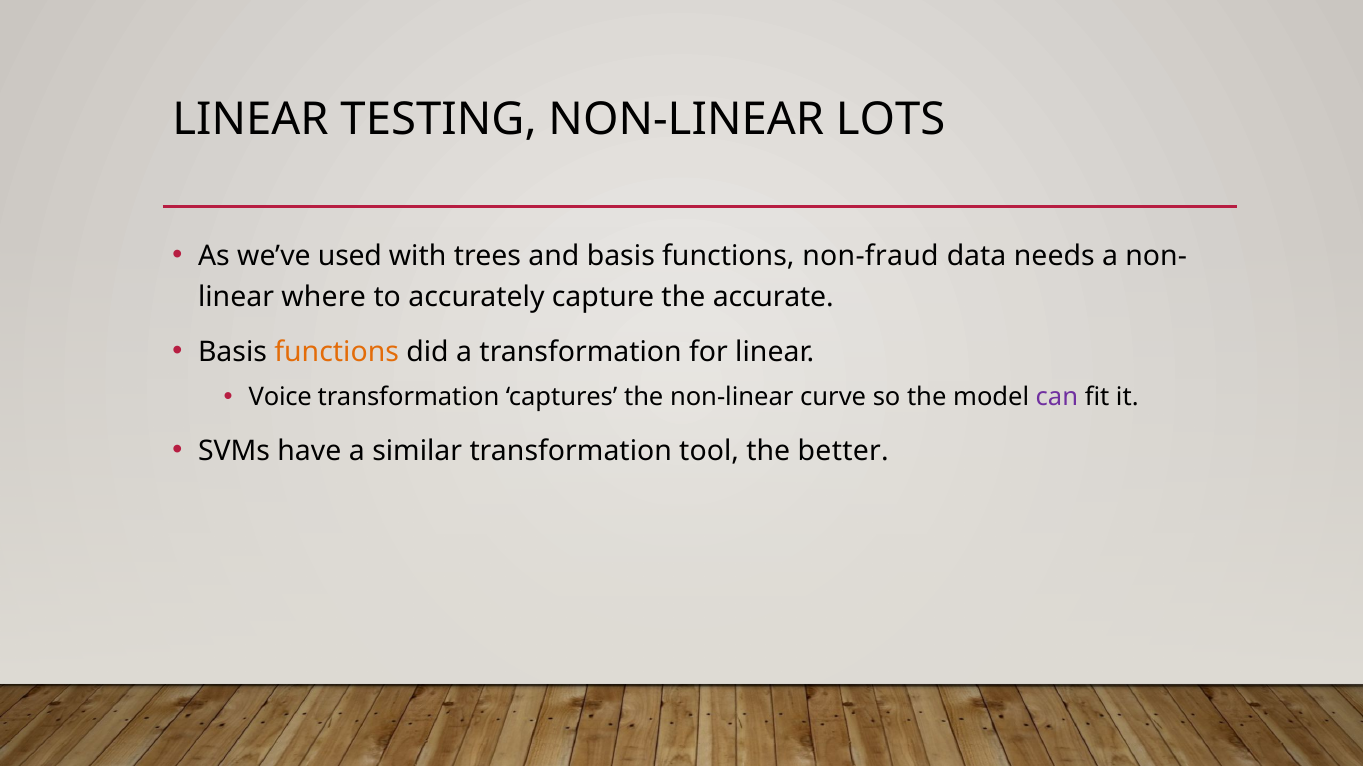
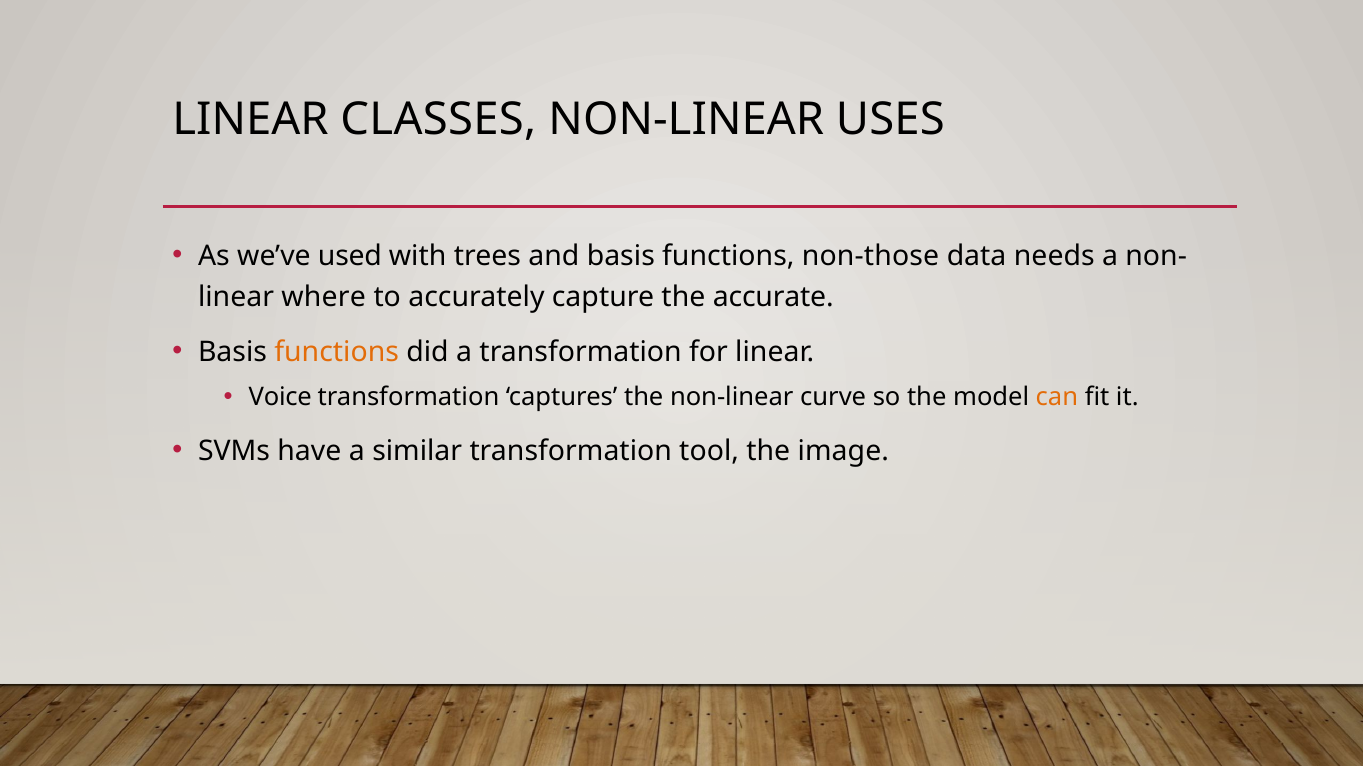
TESTING: TESTING -> CLASSES (438, 119)
LOTS: LOTS -> USES (890, 119)
non-fraud: non-fraud -> non-those (871, 256)
can colour: purple -> orange (1057, 398)
better: better -> image (843, 451)
